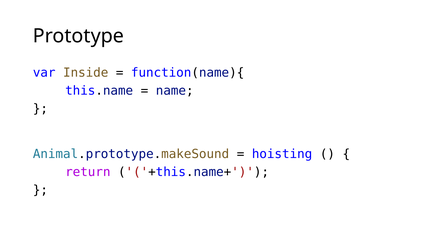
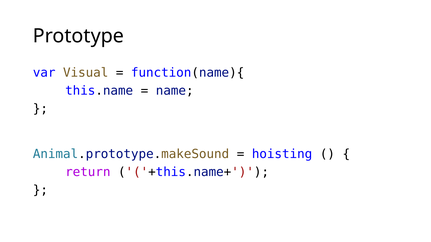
Inside: Inside -> Visual (86, 73)
